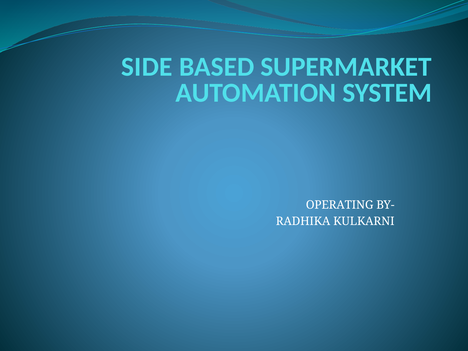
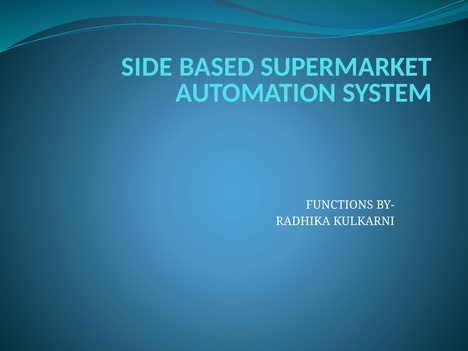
OPERATING: OPERATING -> FUNCTIONS (340, 205)
